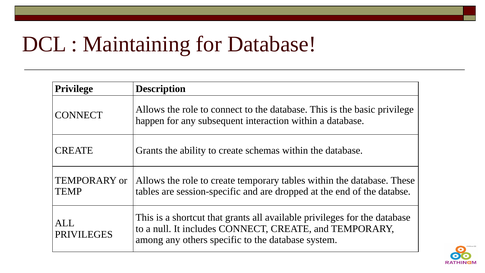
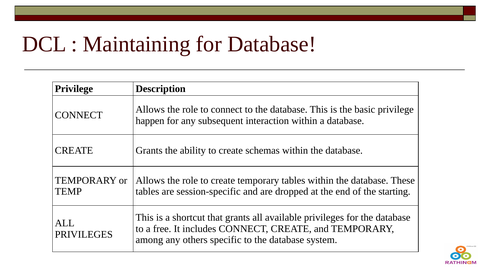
databse: databse -> starting (394, 191)
null: null -> free (162, 229)
